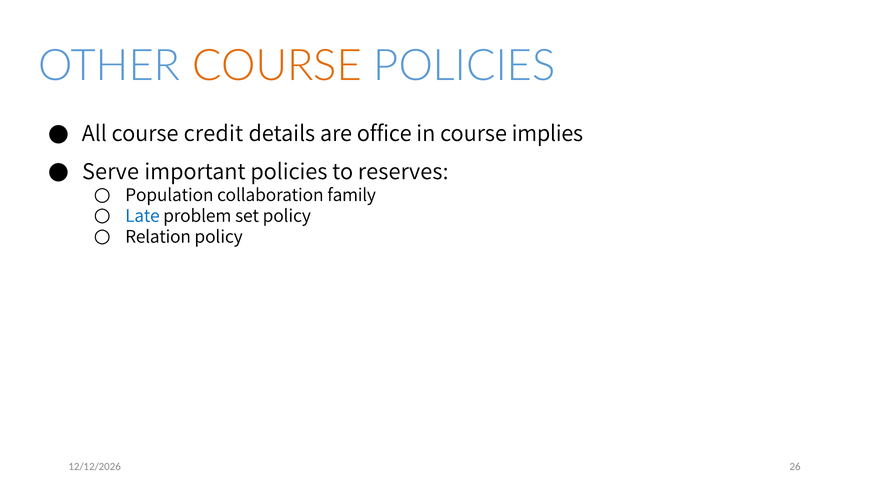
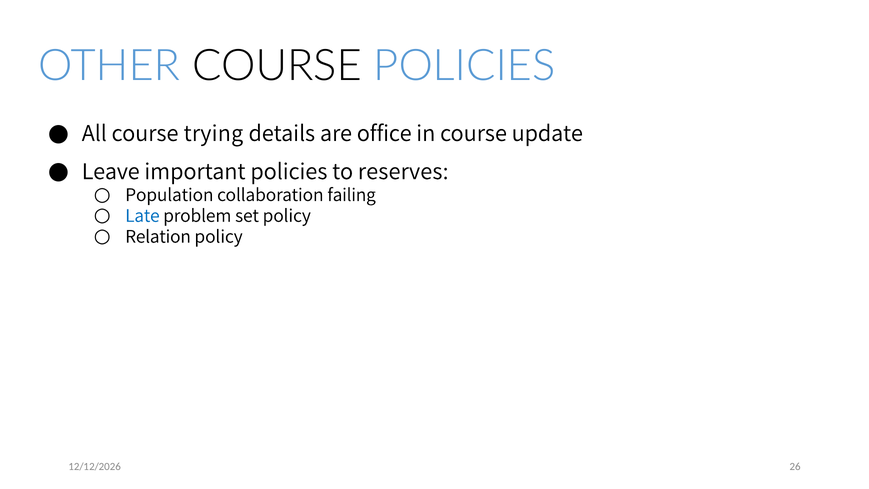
COURSE colour: orange -> black (277, 66)
credit: credit -> trying (213, 133)
implies: implies -> update (547, 133)
Serve: Serve -> Leave (111, 171)
family: family -> failing (352, 195)
